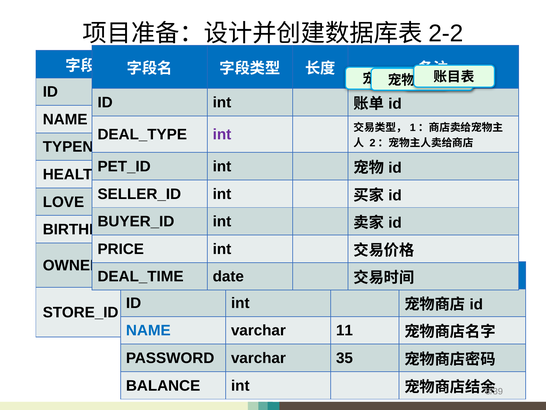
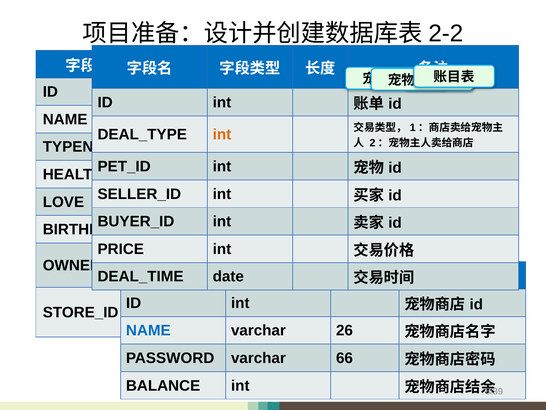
int colour: purple -> orange (222, 134)
11: 11 -> 26 (344, 330)
35: 35 -> 66 (344, 358)
